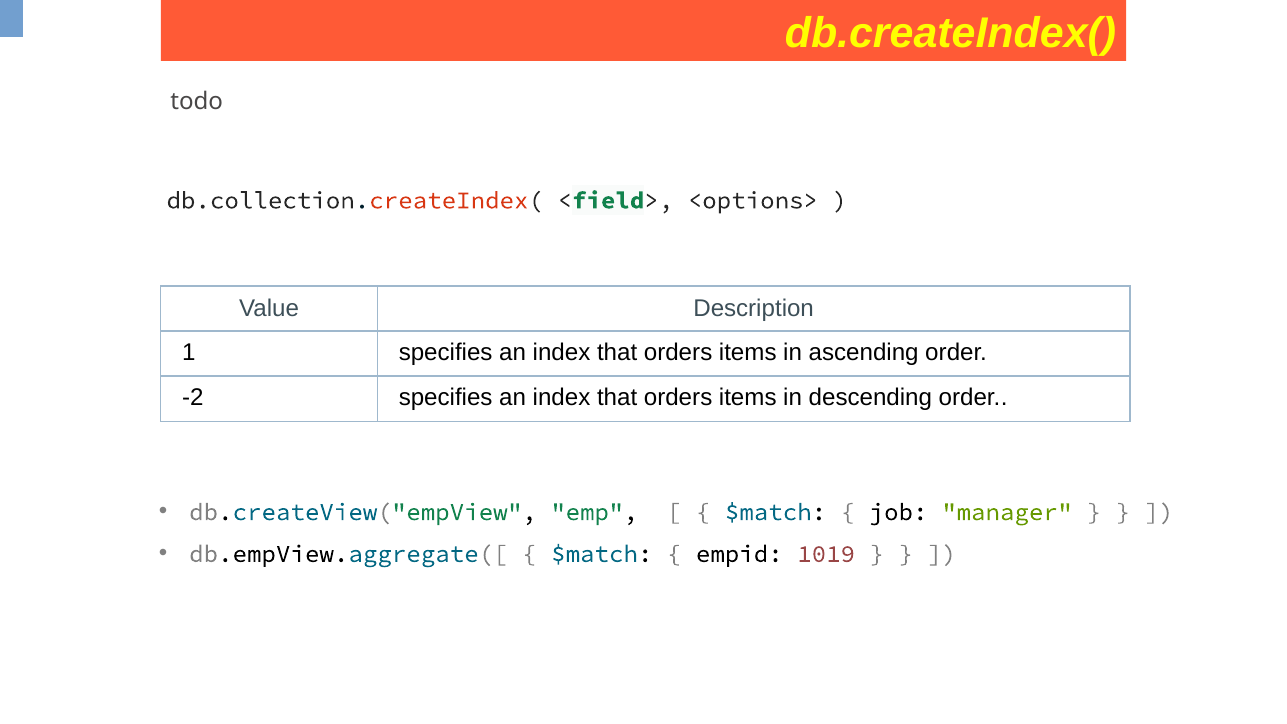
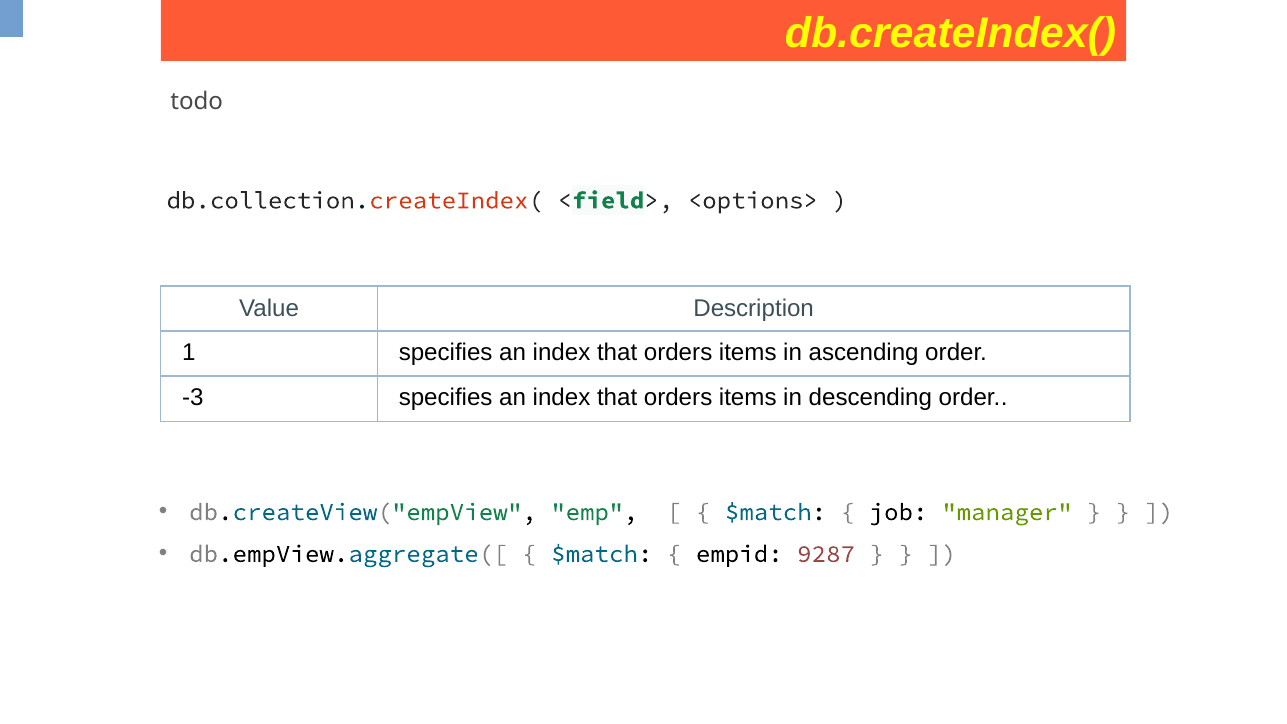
-2: -2 -> -3 (193, 398)
1019: 1019 -> 9287 (826, 554)
